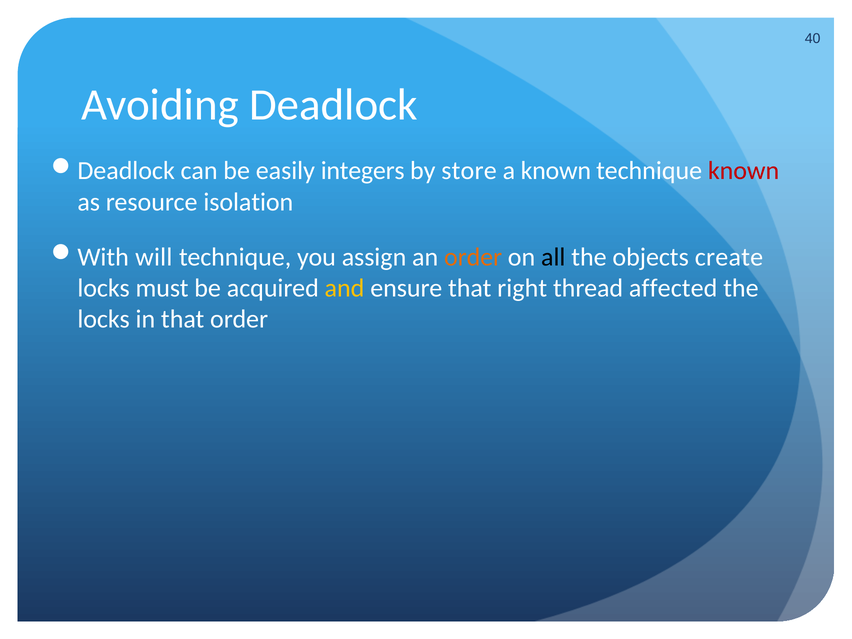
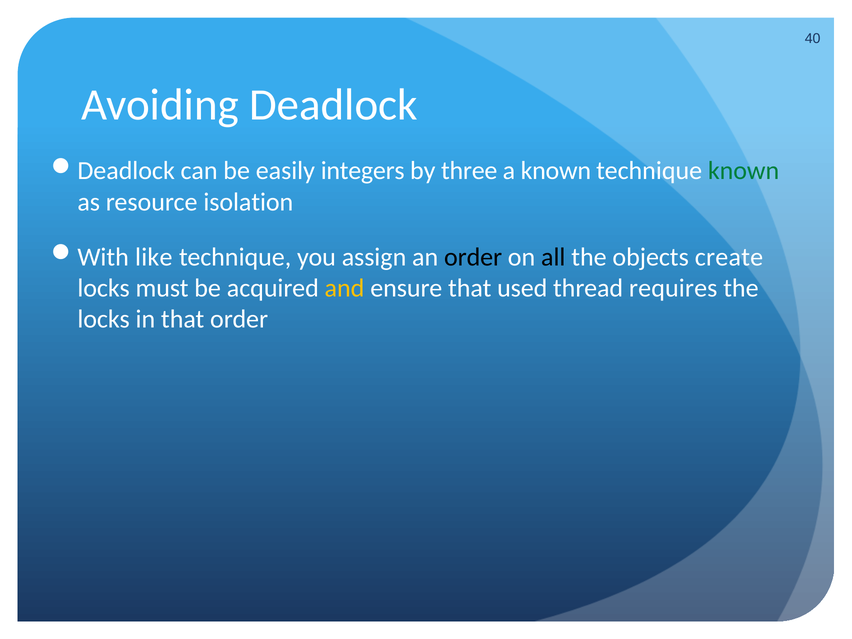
store: store -> three (469, 171)
known colour: red -> green (744, 171)
will: will -> like (154, 257)
order colour: orange -> black (473, 257)
right: right -> used (522, 288)
affected: affected -> requires (673, 288)
